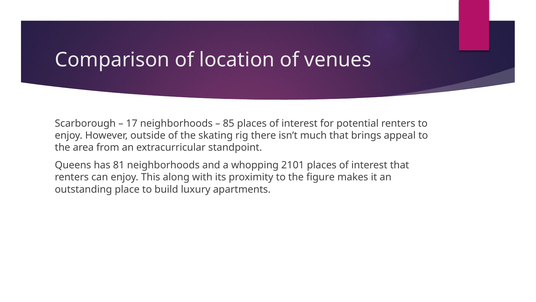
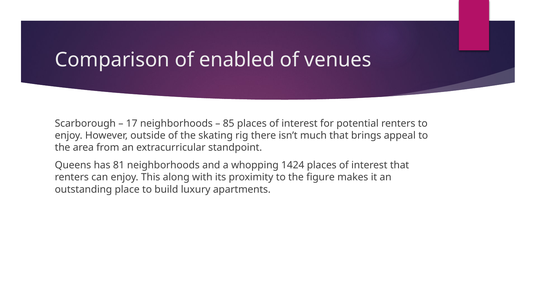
location: location -> enabled (237, 60)
2101: 2101 -> 1424 (293, 165)
